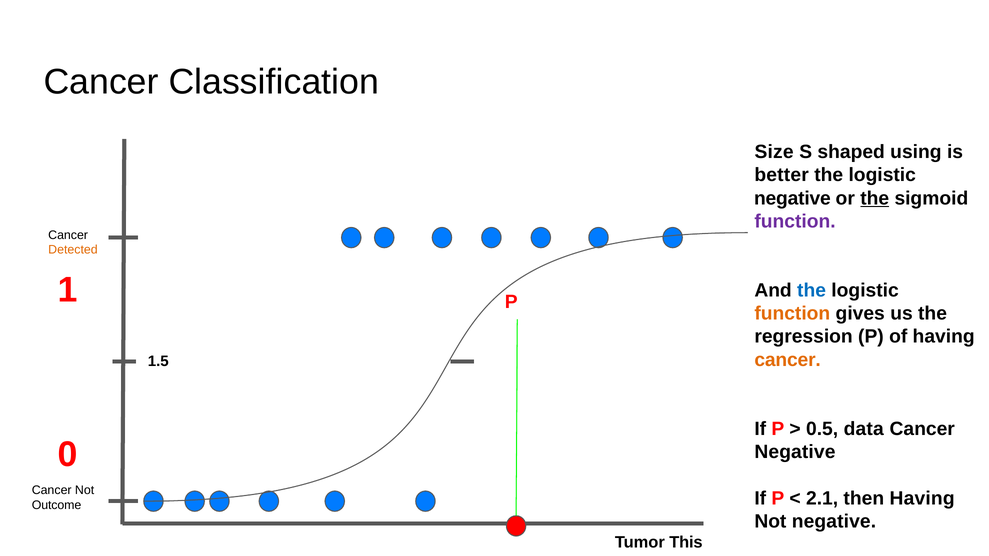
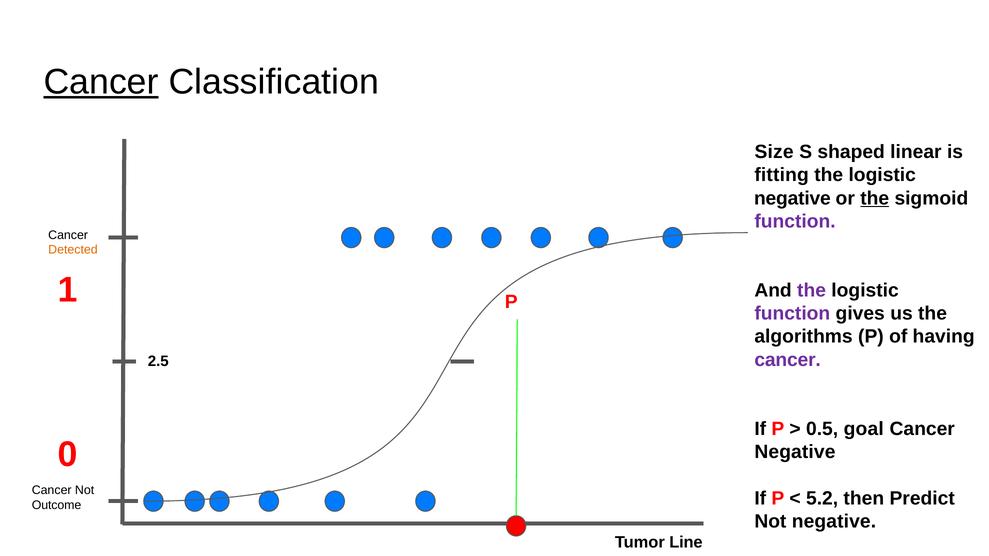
Cancer underline: none -> present (101, 82)
using: using -> linear (916, 152)
better: better -> fitting (782, 175)
the colour: blue -> purple (812, 291)
function colour: orange -> purple (792, 314)
regression: regression -> algorithms (804, 337)
cancer colour: orange -> purple (788, 360)
1.5: 1.5 -> 2.5 (158, 361)
data: data -> goal (864, 429)
2.1: 2.1 -> 5.2 (822, 498)
then Having: Having -> Predict (922, 498)
This: This -> Line (686, 543)
